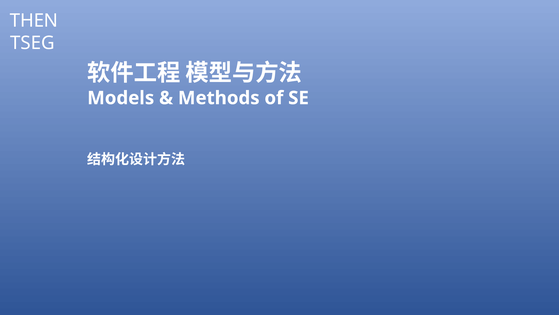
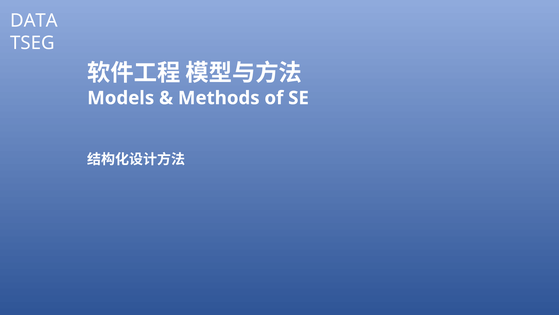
THEN: THEN -> DATA (34, 21)
